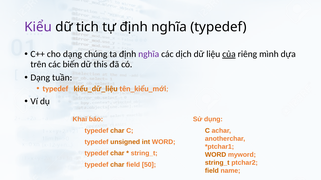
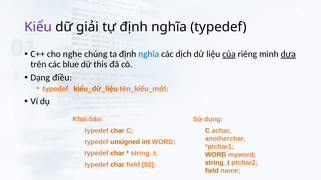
tich: tich -> giải (87, 27)
cho dạng: dạng -> nghe (72, 54)
nghĩa colour: purple -> blue (149, 54)
dựa underline: none -> present (288, 54)
biến: biến -> blue (71, 64)
tuần: tuần -> điều (62, 78)
